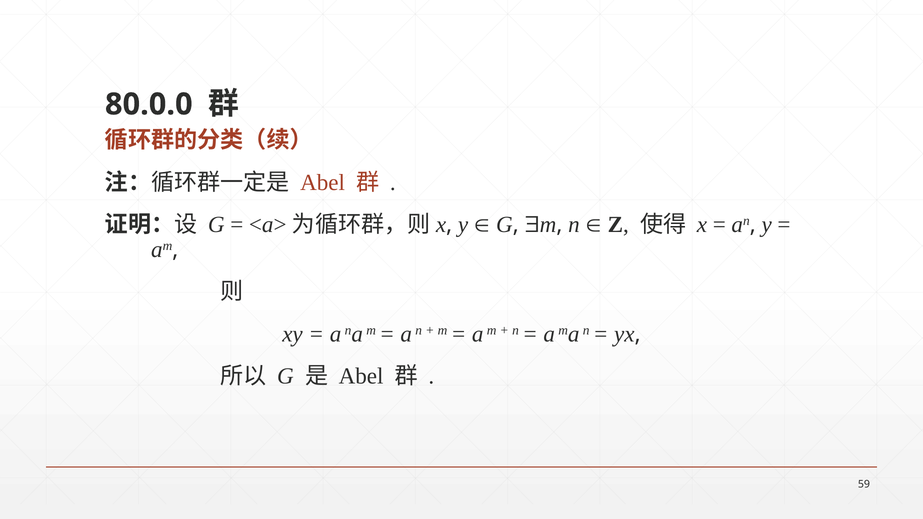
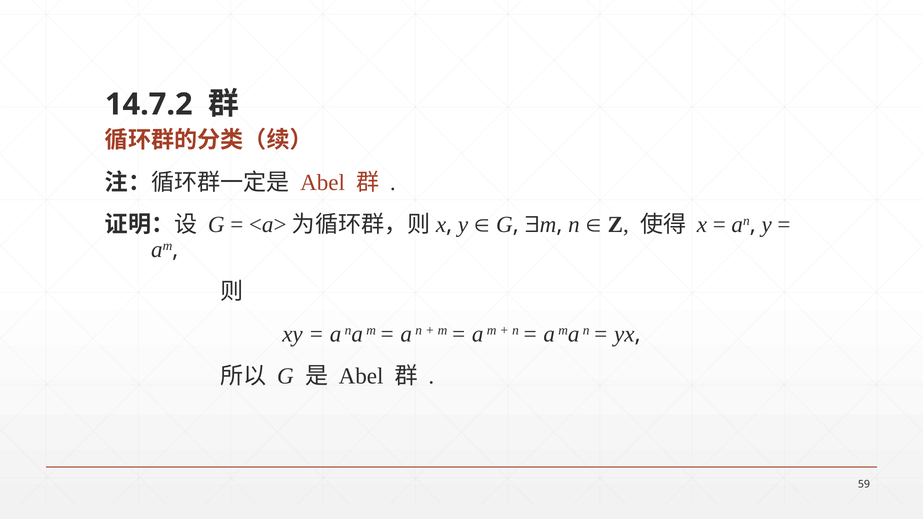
80.0.0: 80.0.0 -> 14.7.2 (149, 104)
